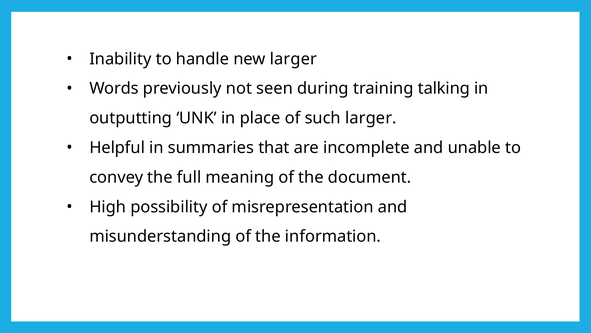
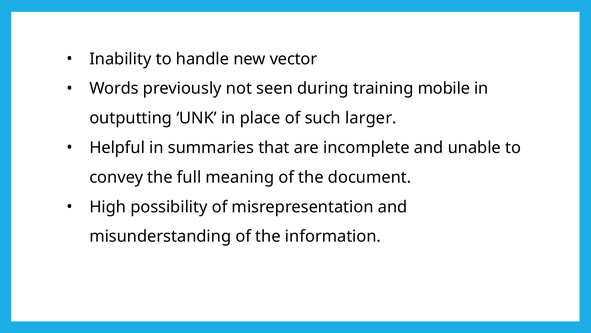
new larger: larger -> vector (293, 59)
talking: talking -> mobile (444, 88)
